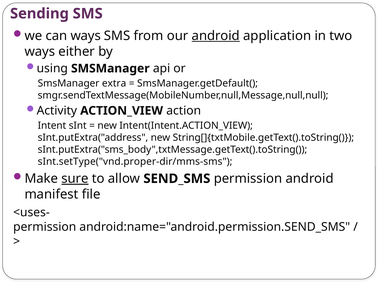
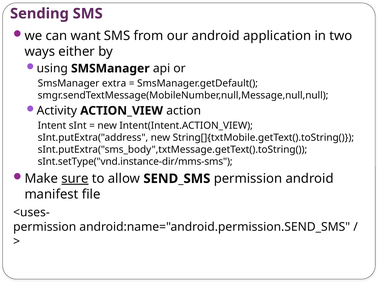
can ways: ways -> want (86, 36)
android underline: present -> none (216, 36)
sInt.setType("vnd.proper-dir/mms-sms: sInt.setType("vnd.proper-dir/mms-sms -> sInt.setType("vnd.instance-dir/mms-sms (135, 162)
